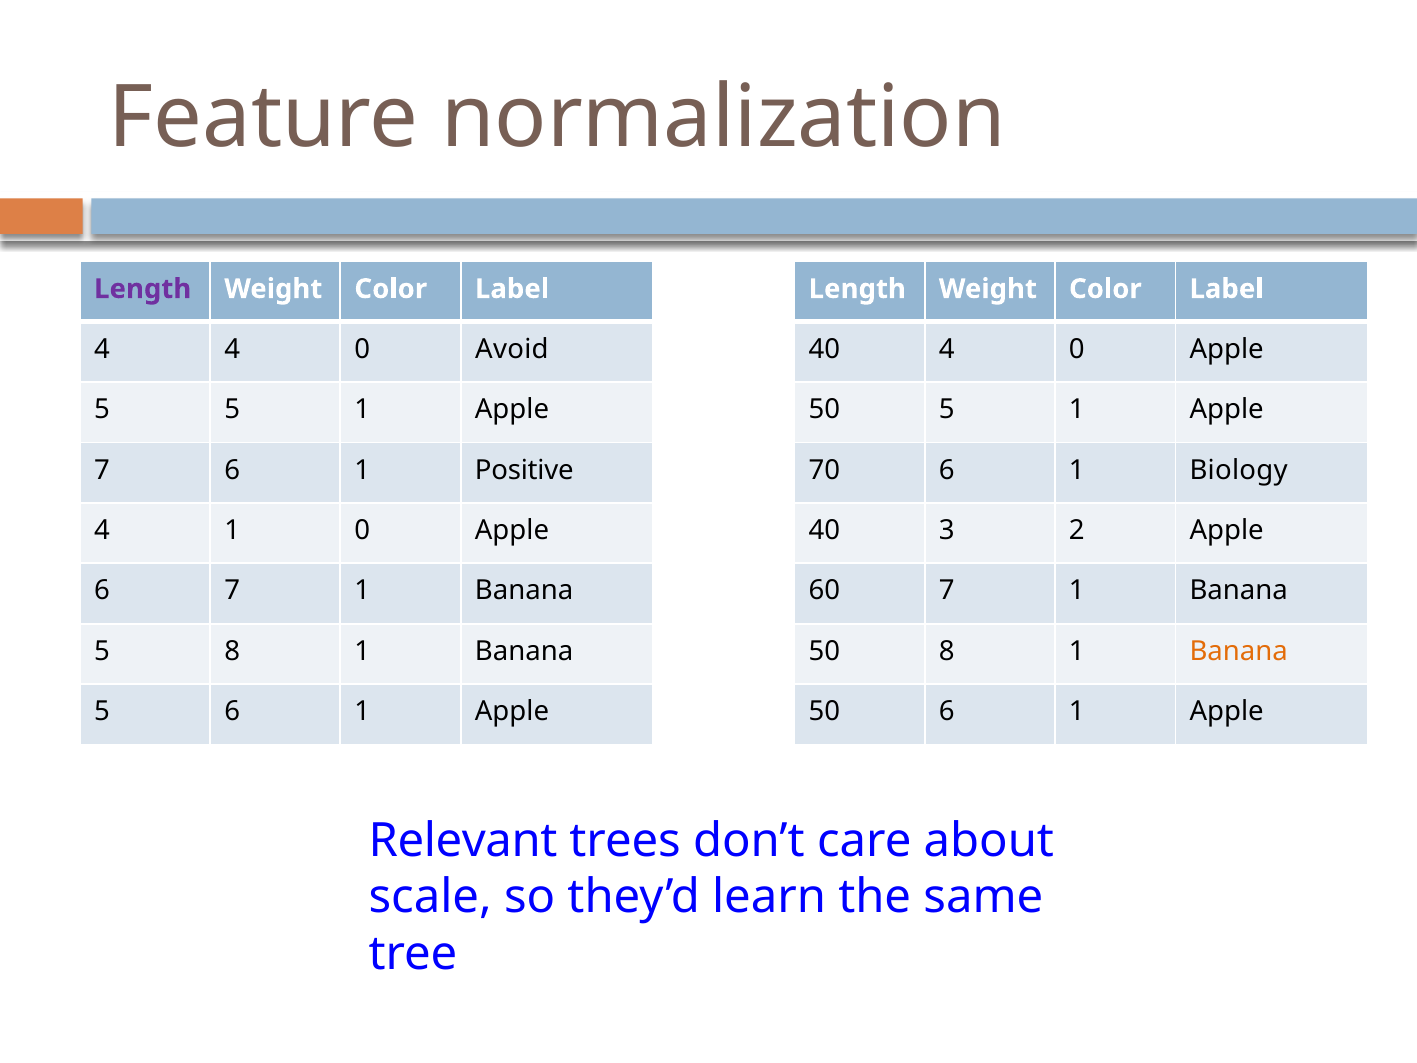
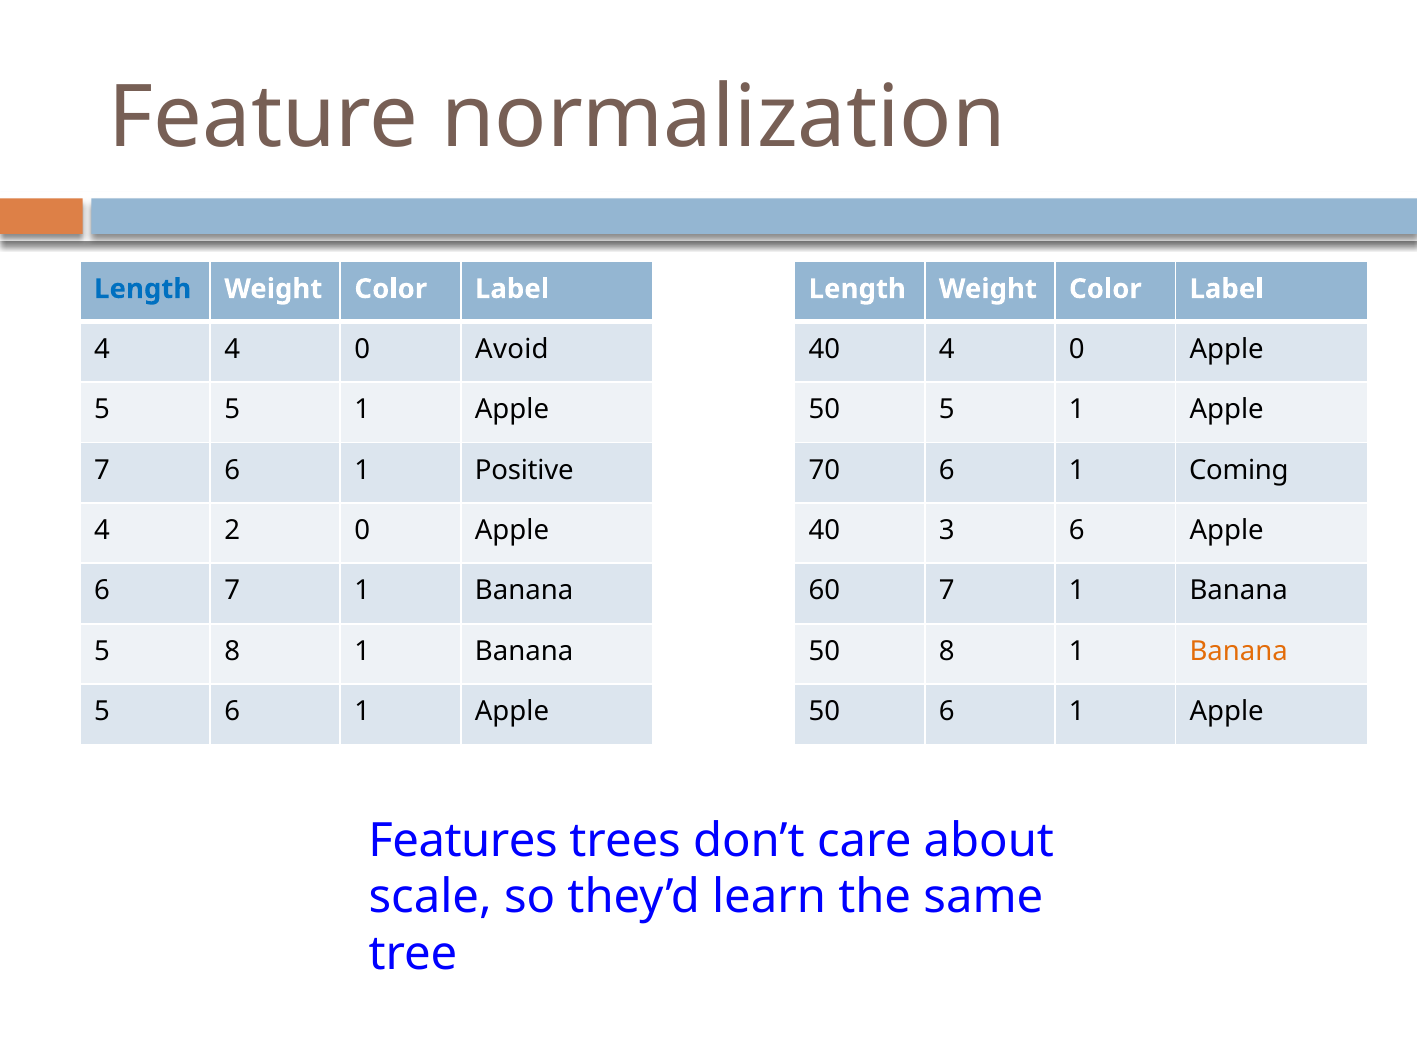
Length colour: purple -> blue (143, 289)
Biology: Biology -> Coming (1239, 470)
4 1: 1 -> 2 (232, 530)
3 2: 2 -> 6 (1077, 530)
Relevant: Relevant -> Features (463, 840)
